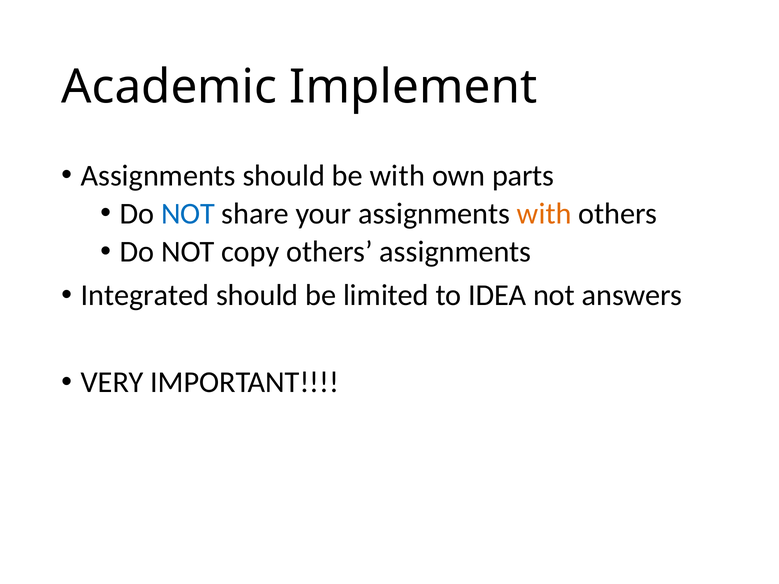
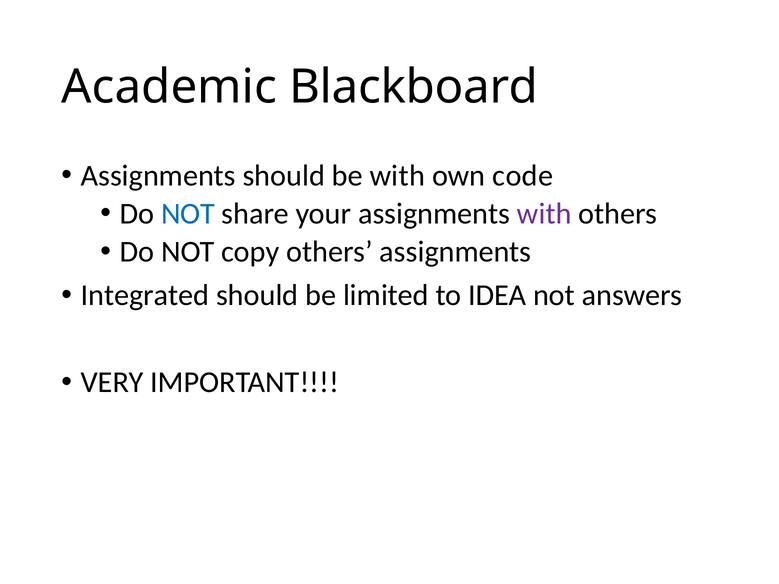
Implement: Implement -> Blackboard (414, 87)
parts: parts -> code (523, 176)
with colour: orange -> purple (544, 214)
